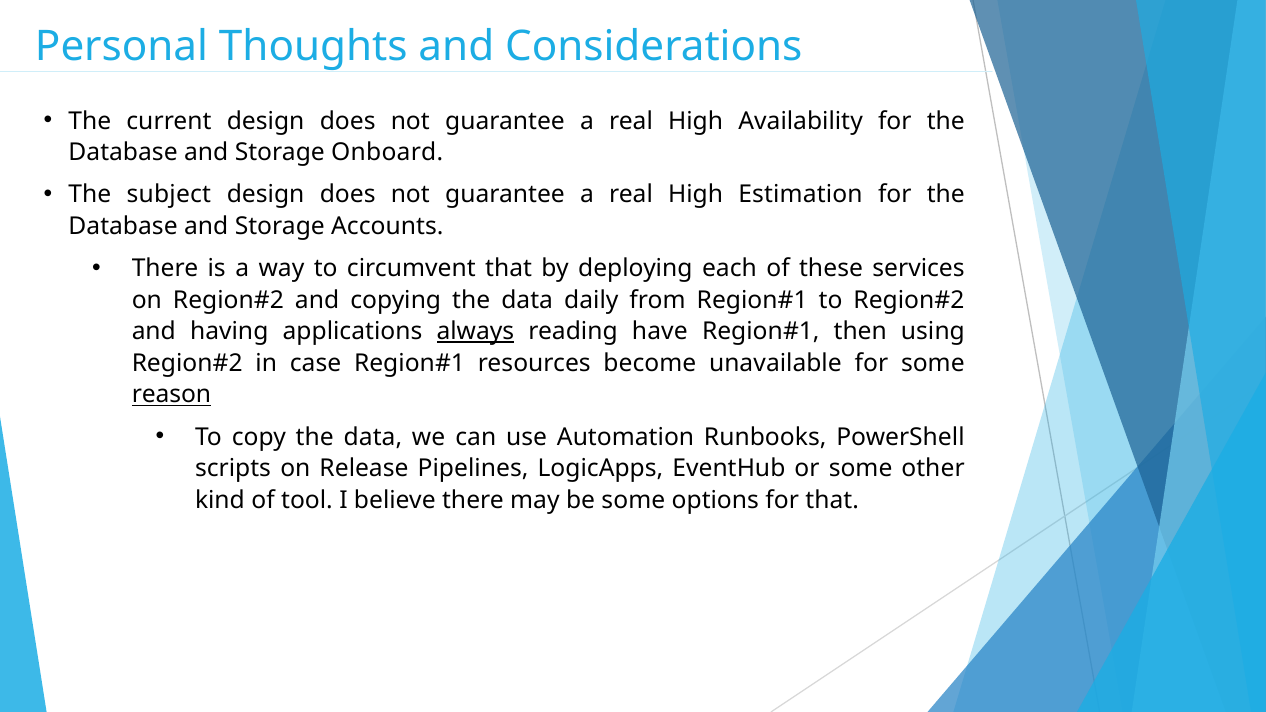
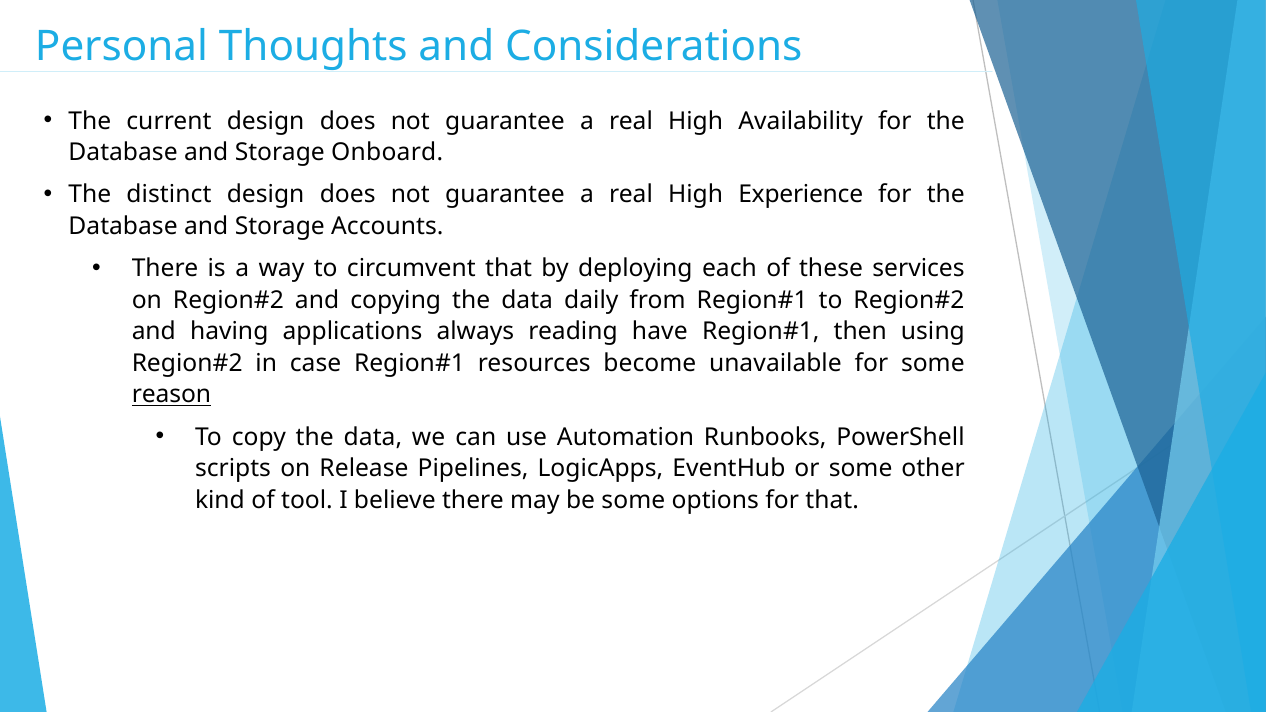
subject: subject -> distinct (169, 195)
Estimation: Estimation -> Experience (801, 195)
always underline: present -> none (475, 332)
